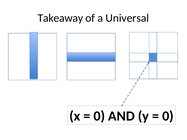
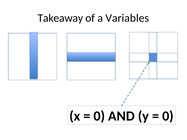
Universal: Universal -> Variables (127, 18)
